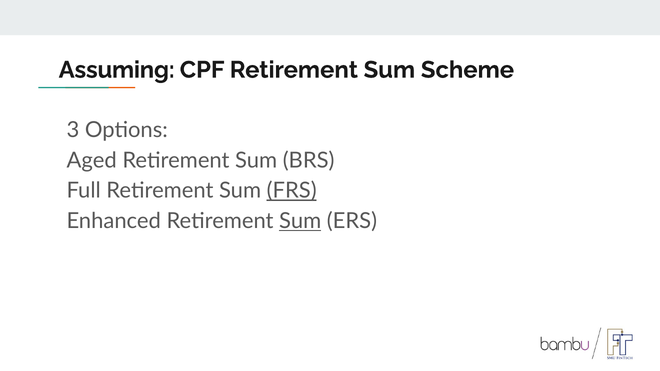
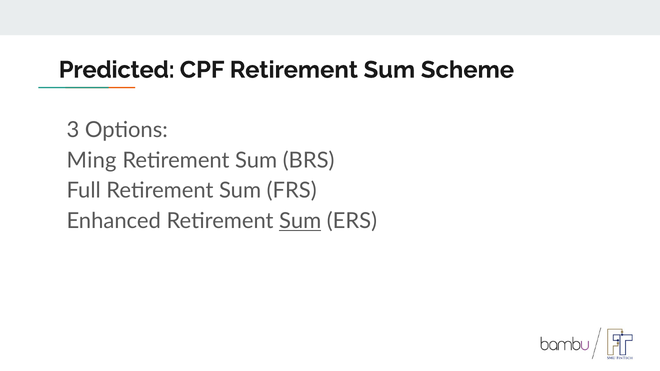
Assuming: Assuming -> Predicted (117, 70)
Aged: Aged -> Ming (92, 160)
FRS underline: present -> none (292, 191)
